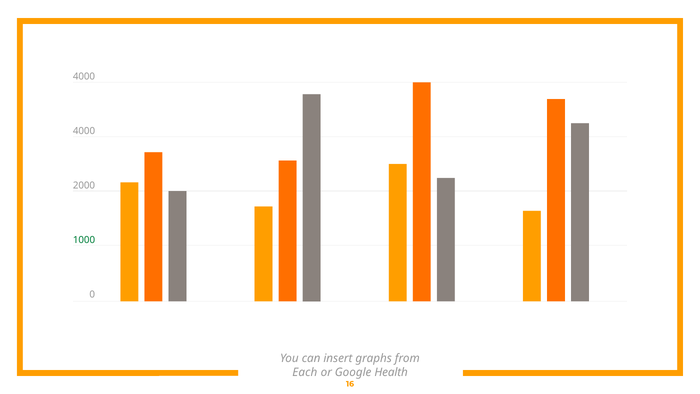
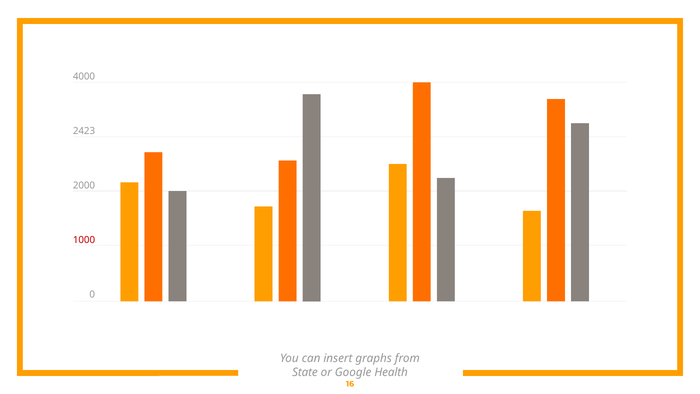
4000: 4000 -> 2423 (84, 131)
1000 colour: green -> red (84, 240)
Each: Each -> State (305, 372)
